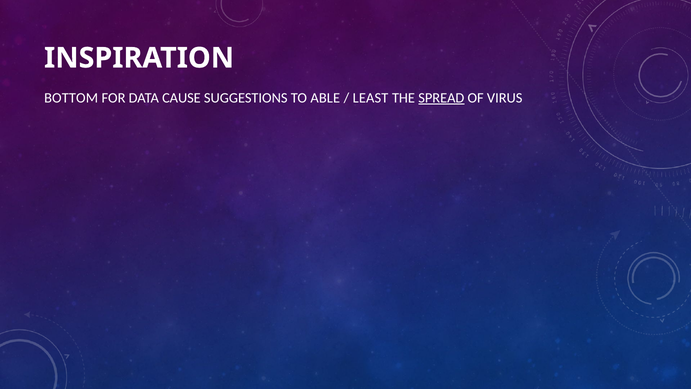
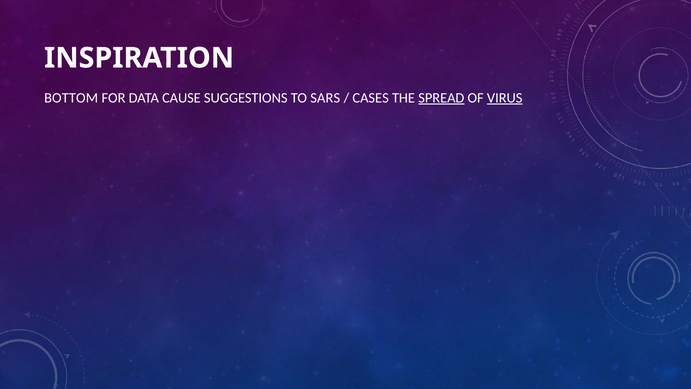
ABLE: ABLE -> SARS (325, 98)
LEAST: LEAST -> CASES (371, 98)
VIRUS underline: none -> present (505, 98)
